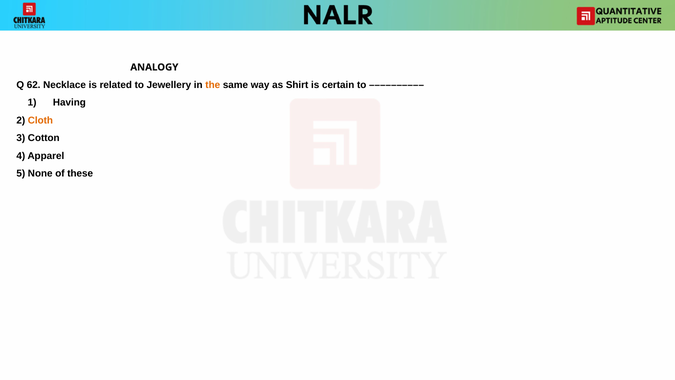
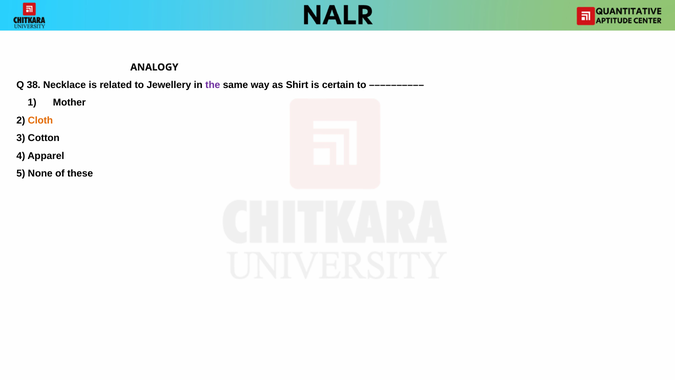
62: 62 -> 38 (34, 85)
the colour: orange -> purple (213, 85)
Having: Having -> Mother (69, 103)
